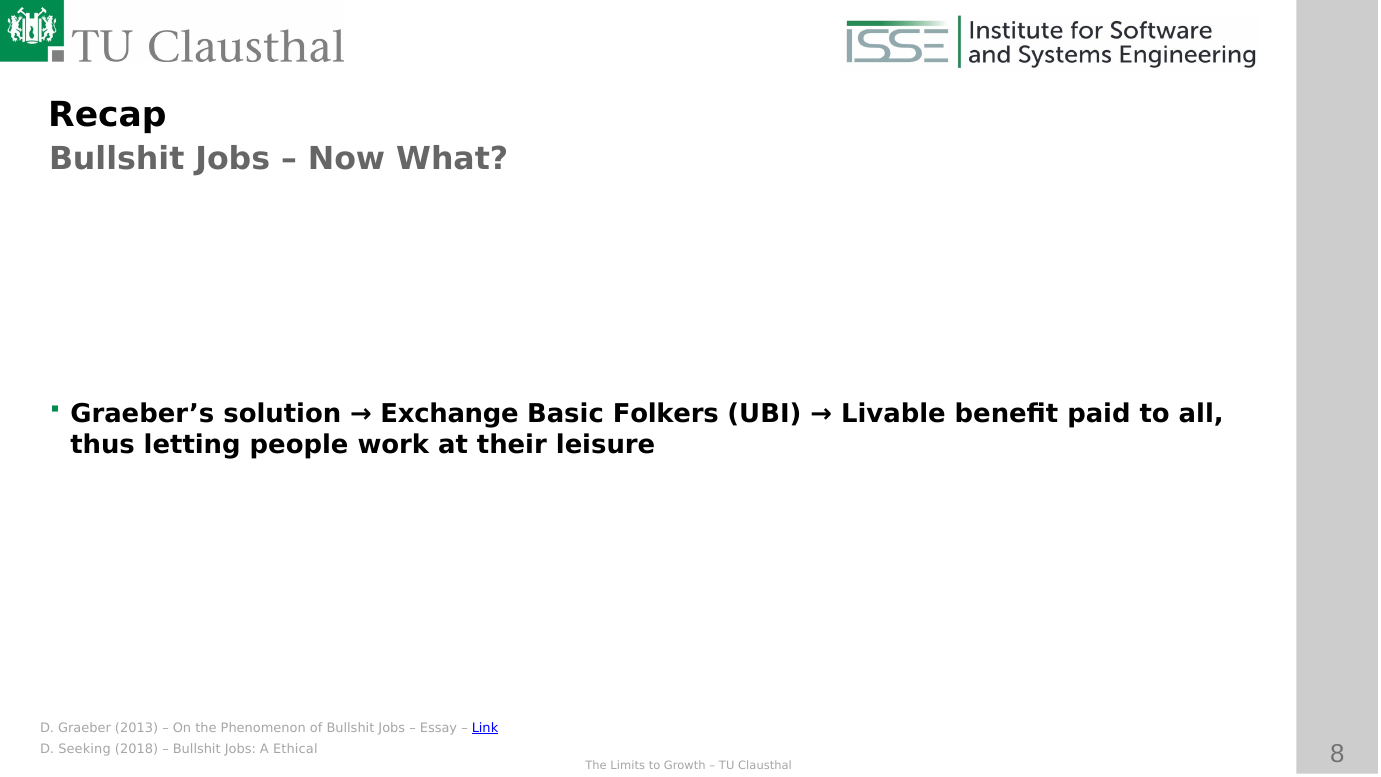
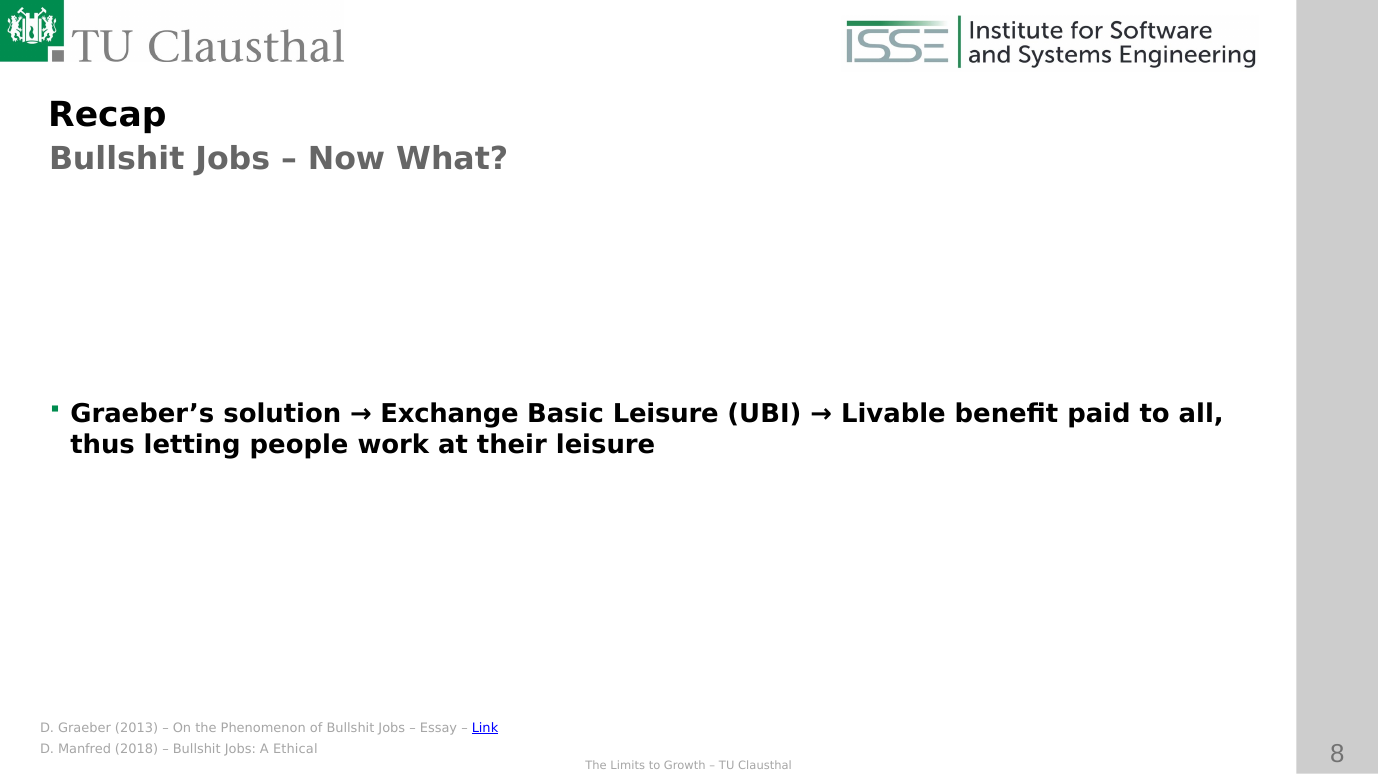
Basic Folkers: Folkers -> Leisure (666, 414)
Seeking: Seeking -> Manfred (85, 749)
